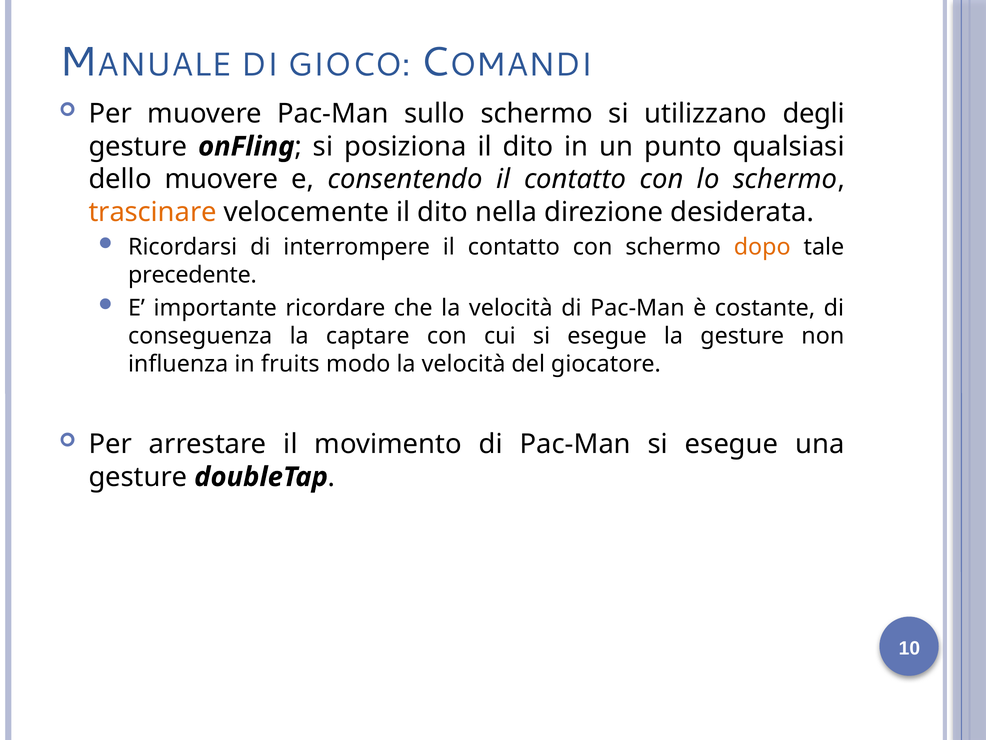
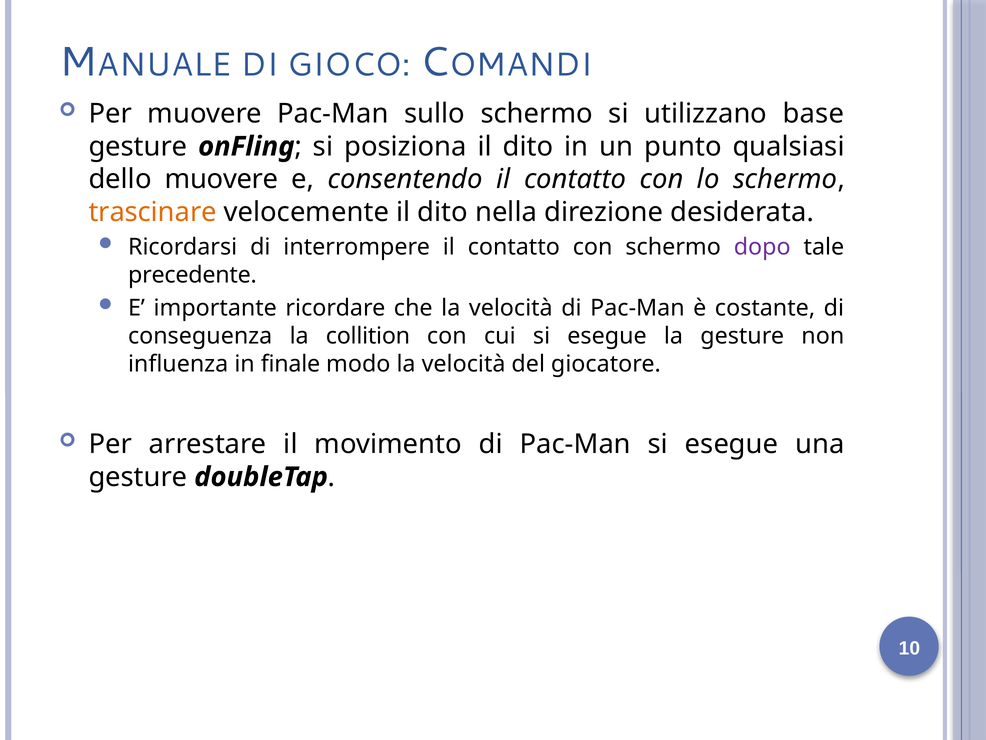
degli: degli -> base (813, 113)
dopo colour: orange -> purple (762, 247)
captare: captare -> collition (368, 336)
fruits: fruits -> finale (291, 364)
